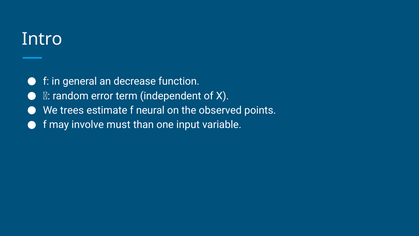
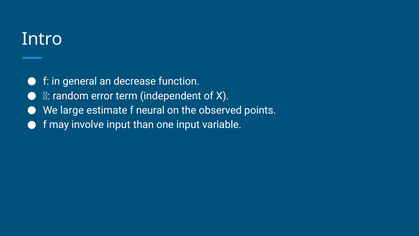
trees: trees -> large (72, 110)
involve must: must -> input (118, 125)
